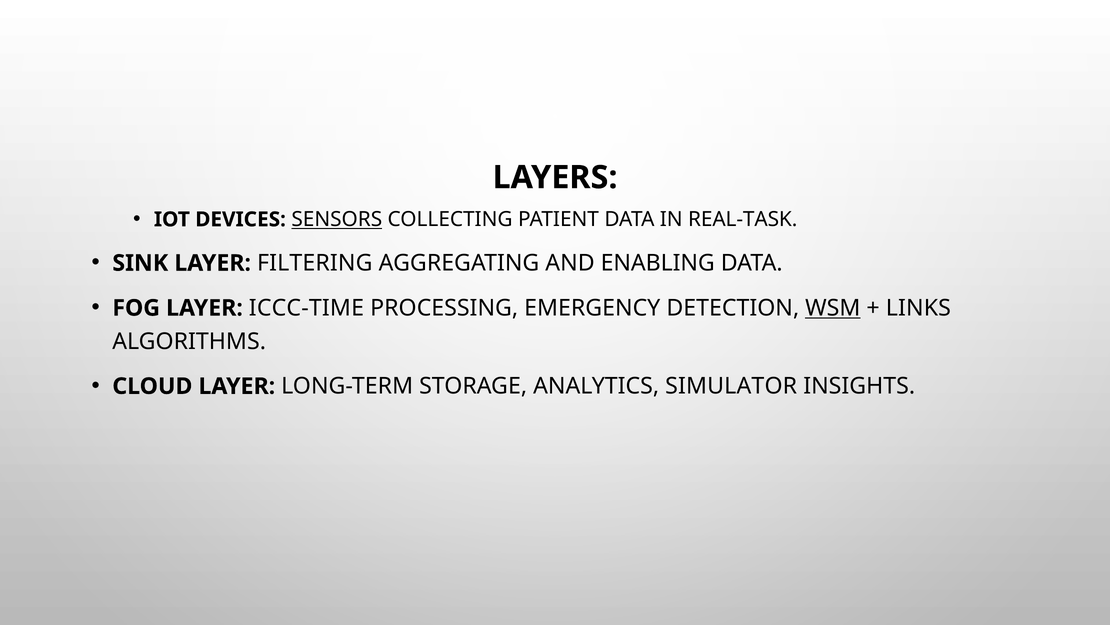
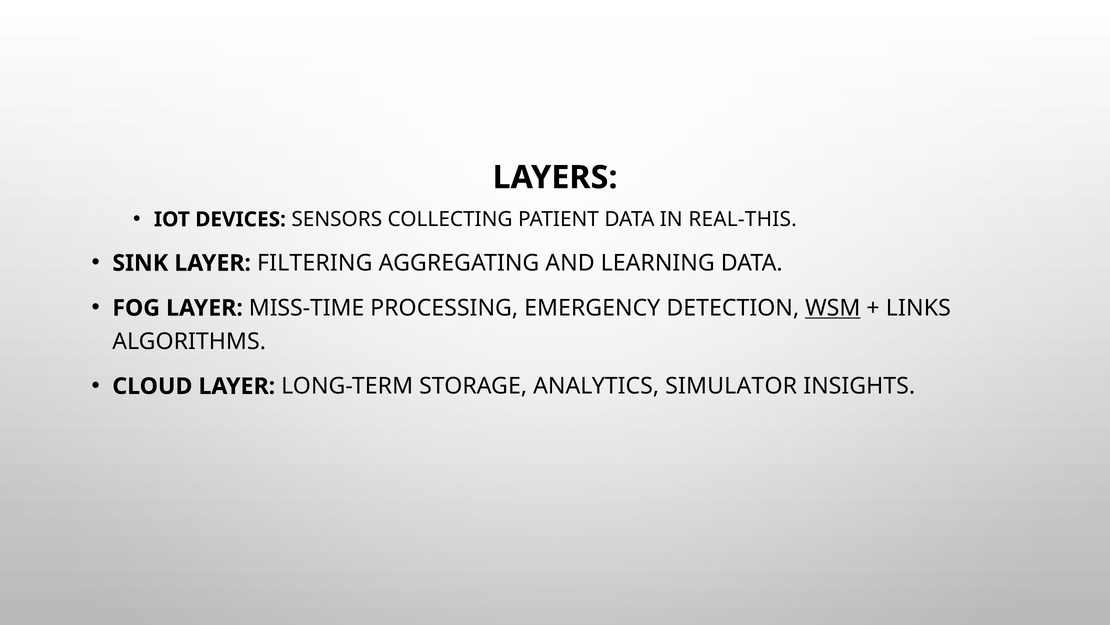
SENSORS underline: present -> none (337, 219)
REAL-TASK: REAL-TASK -> REAL-THIS (743, 219)
ENABLING: ENABLING -> LEARNING (658, 263)
ICCC-TIME: ICCC-TIME -> MISS-TIME (307, 308)
